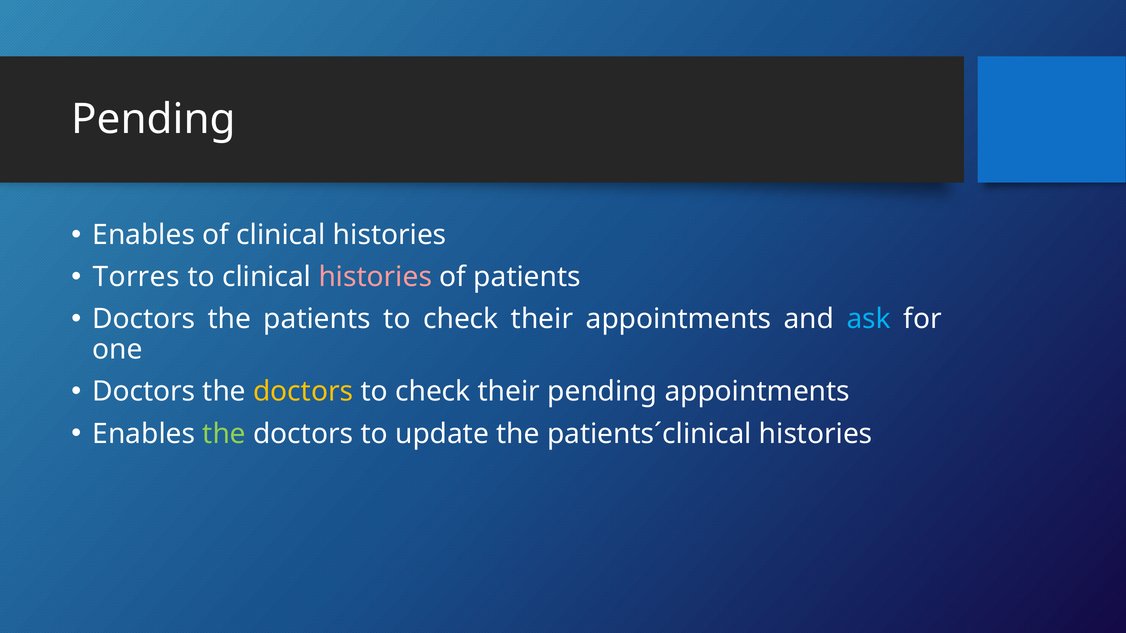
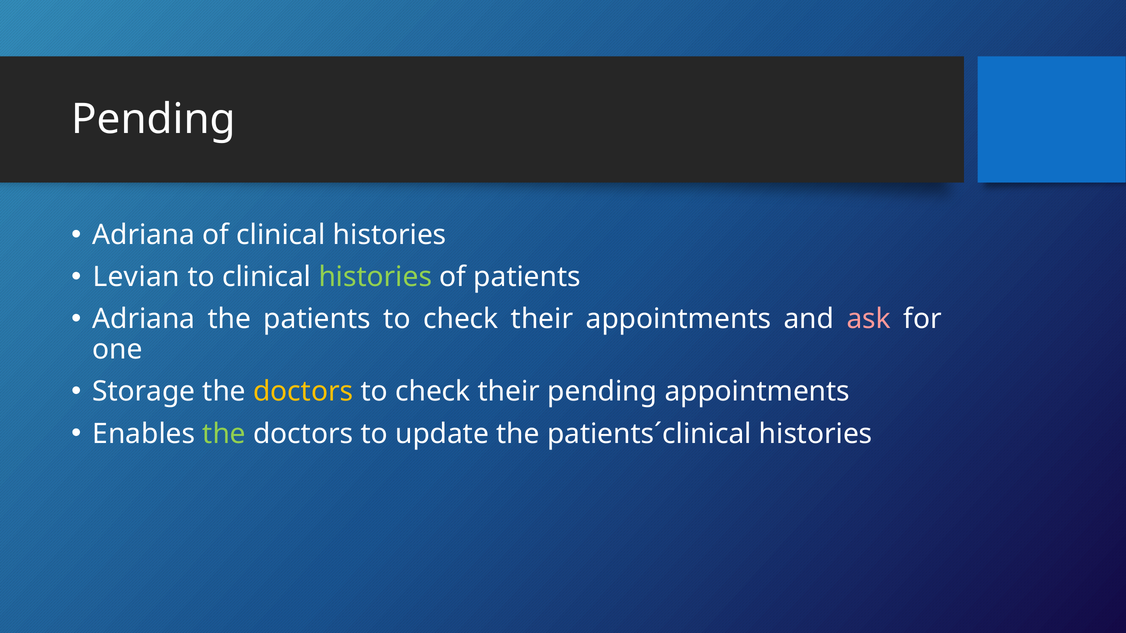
Enables: Enables -> Adriana (144, 235)
Torres: Torres -> Levian (136, 277)
histories colour: pink -> light green (375, 277)
Doctors: Doctors -> Adriana (144, 319)
ask colour: light blue -> pink (869, 319)
Doctors: Doctors -> Storage (144, 392)
